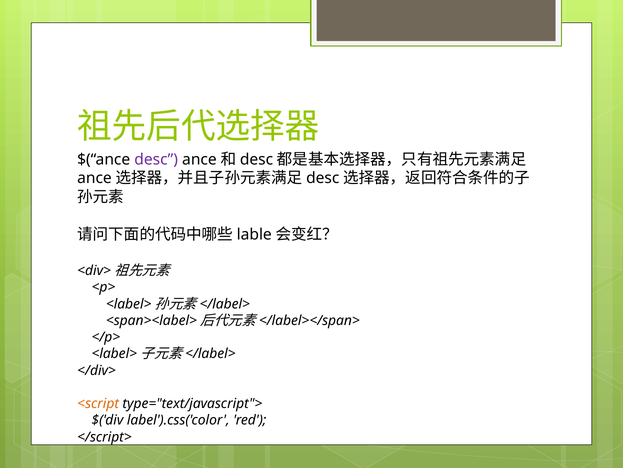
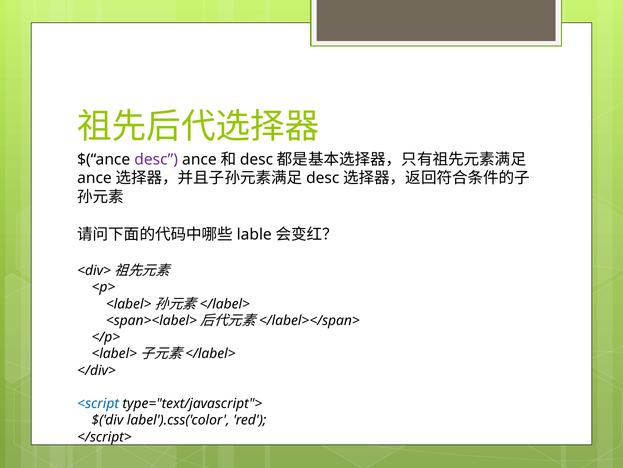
<script colour: orange -> blue (98, 403)
